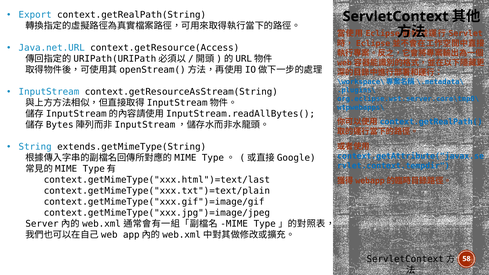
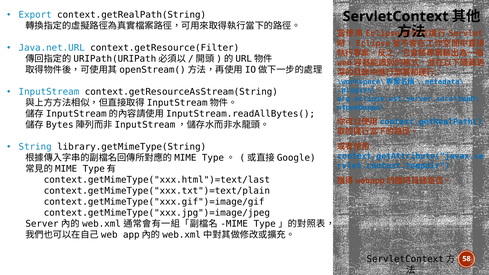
context.getResource(Access: context.getResource(Access -> context.getResource(Filter (165, 48)
extends.getMimeType(String: extends.getMimeType(String -> library.getMimeType(String (132, 147)
